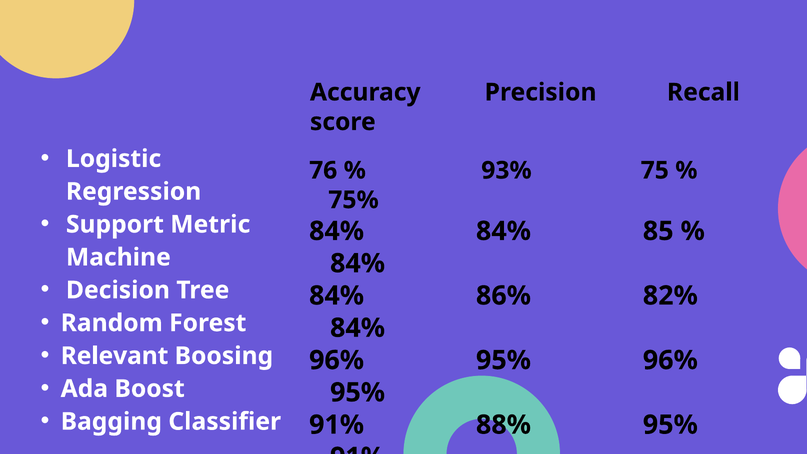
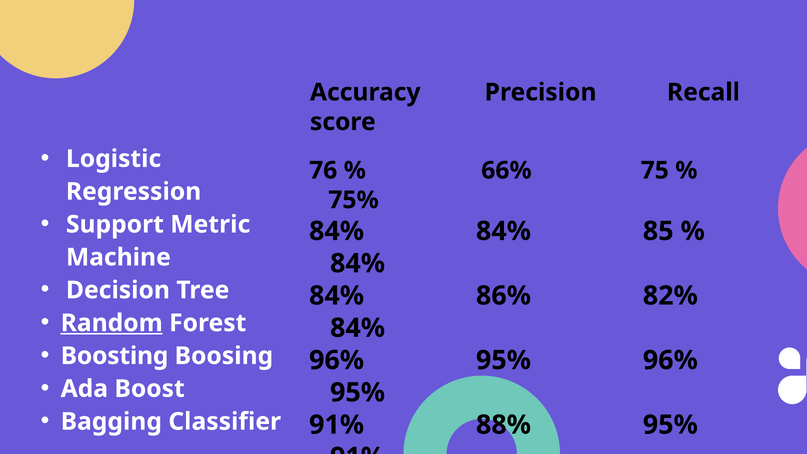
93%: 93% -> 66% (506, 170)
Random underline: none -> present (112, 323)
Relevant: Relevant -> Boosting (115, 356)
